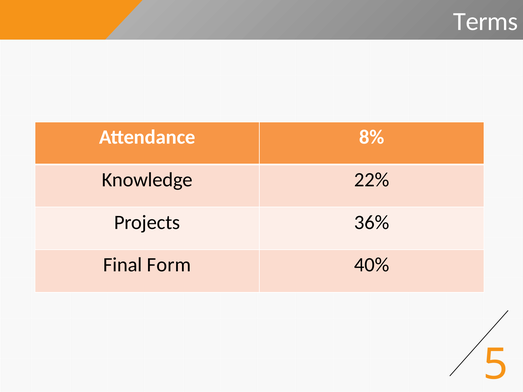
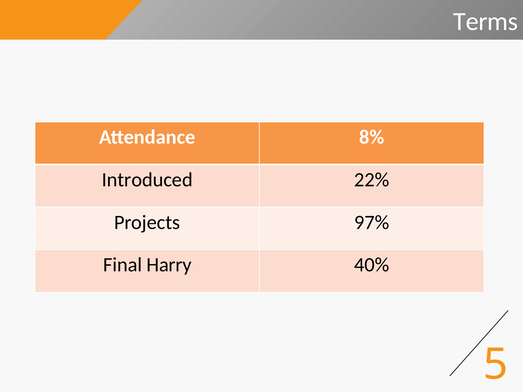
Knowledge: Knowledge -> Introduced (147, 180)
36%: 36% -> 97% (372, 222)
Form: Form -> Harry (169, 265)
